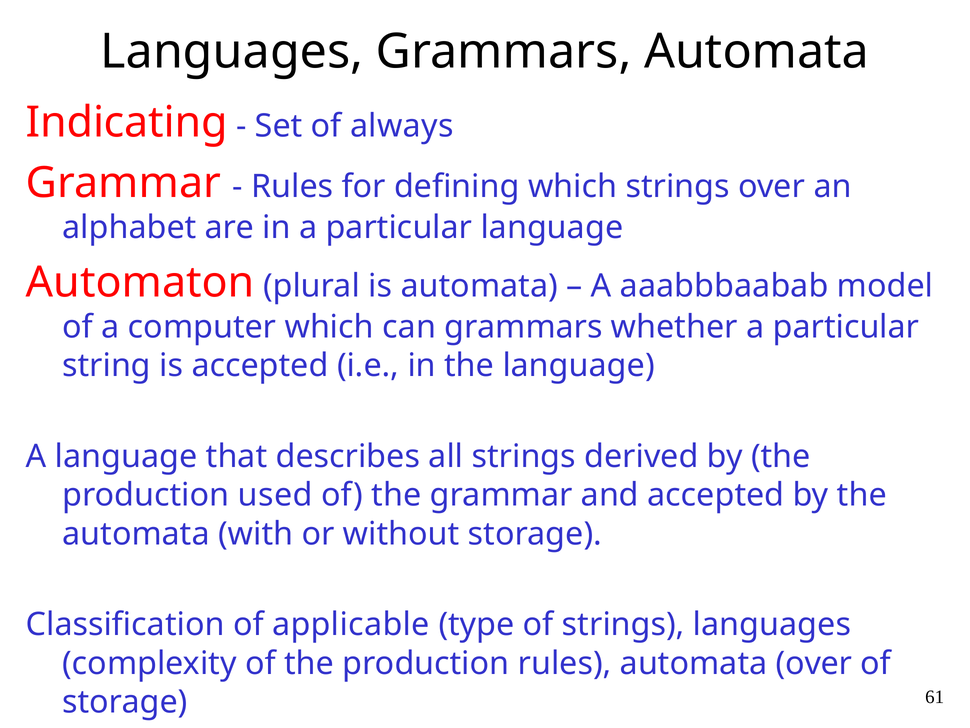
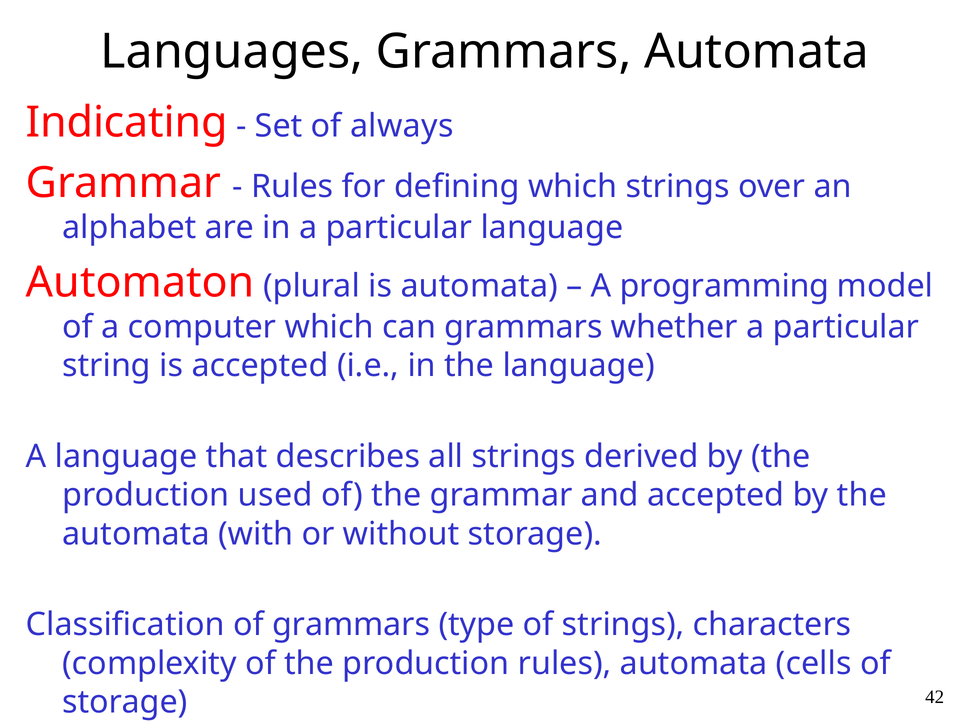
aaabbbaabab: aaabbbaabab -> programming (724, 286)
of applicable: applicable -> grammars (351, 624)
strings languages: languages -> characters (772, 624)
automata over: over -> cells (814, 663)
61: 61 -> 42 (935, 696)
